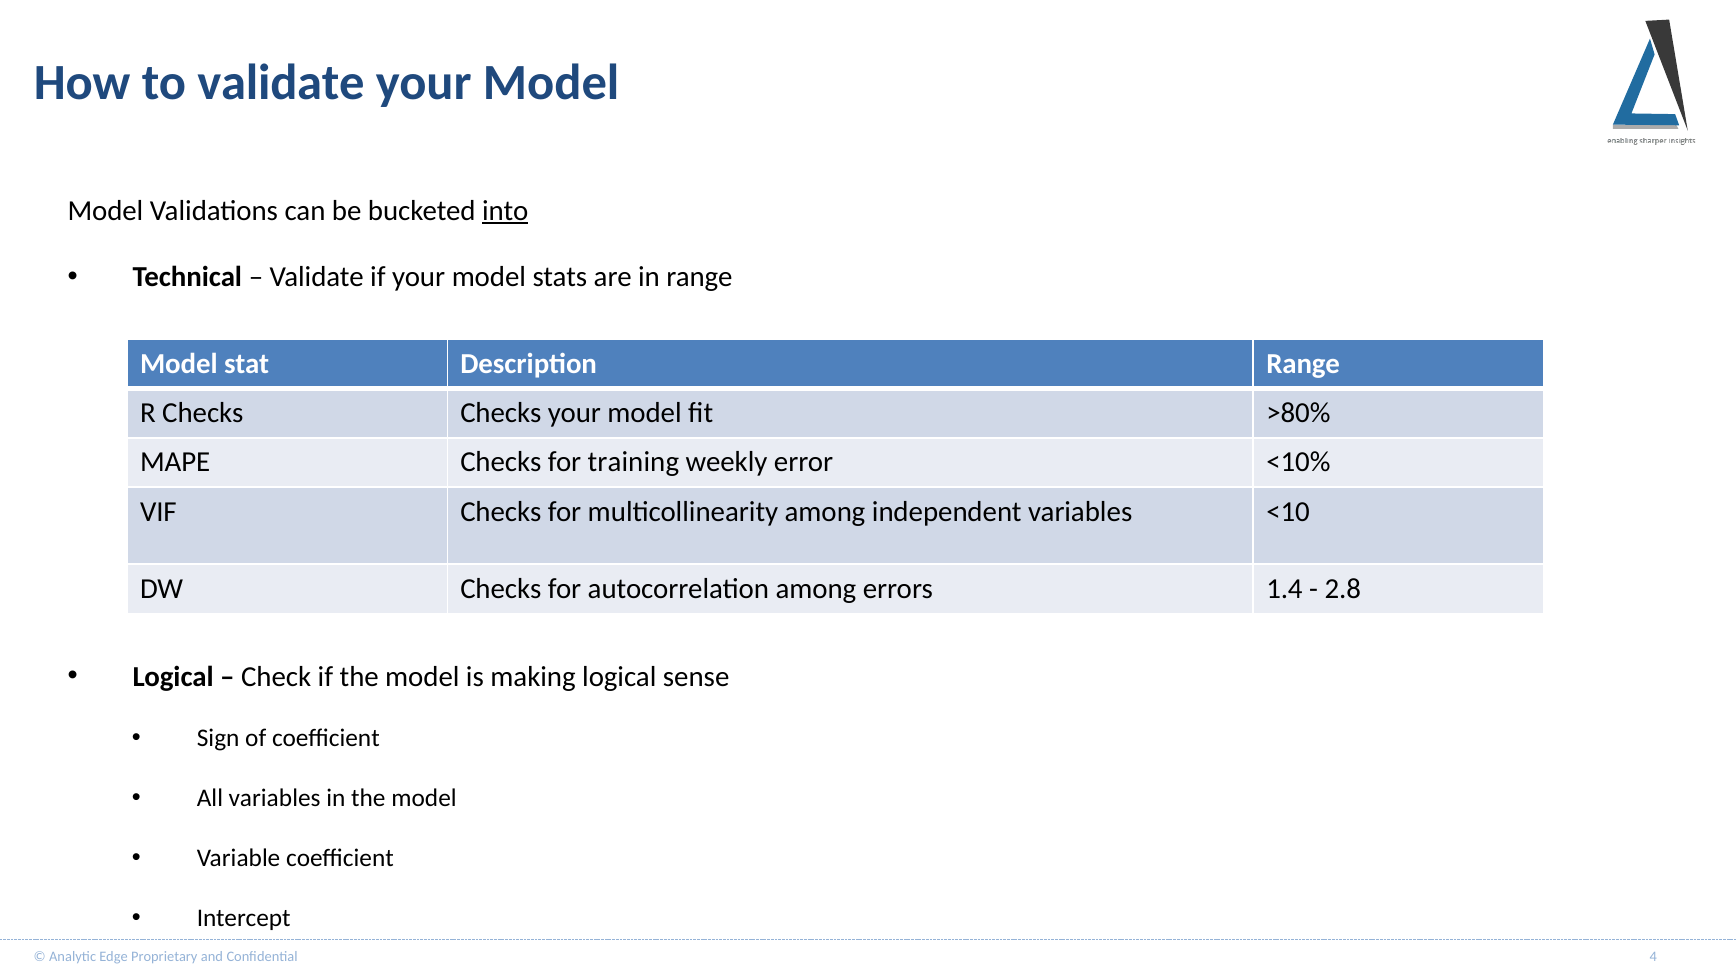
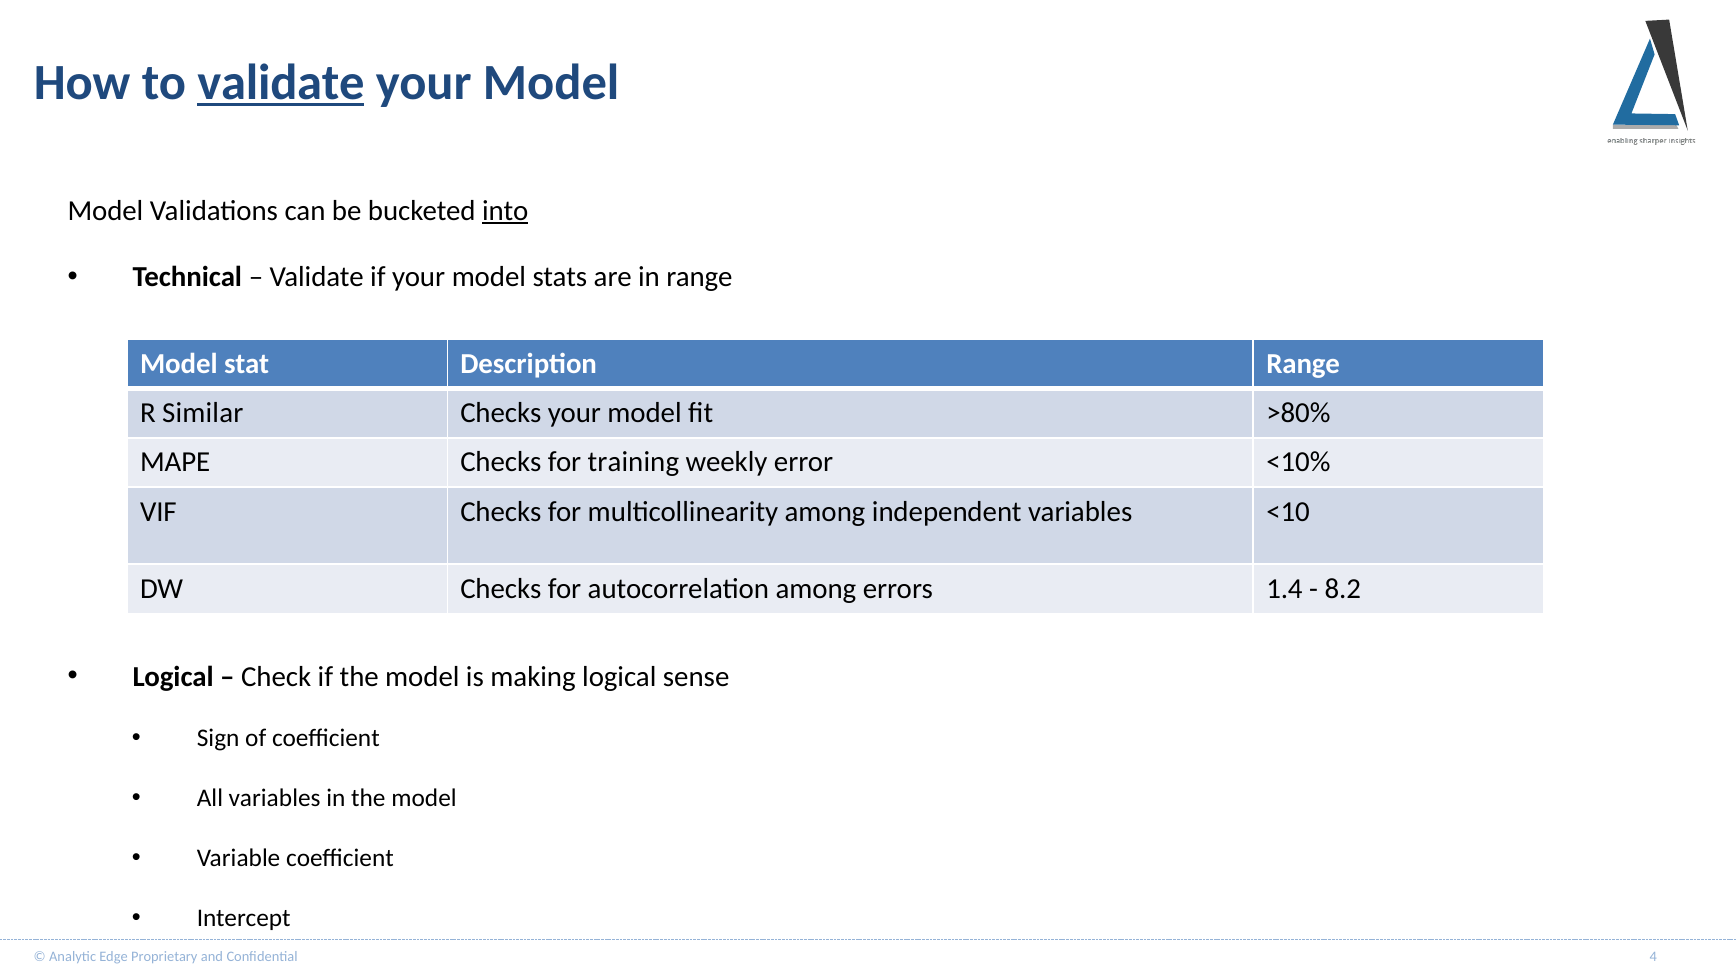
validate underline: none -> present (281, 83)
R Checks: Checks -> Similar (203, 413)
2.8: 2.8 -> 8.2 (1343, 588)
